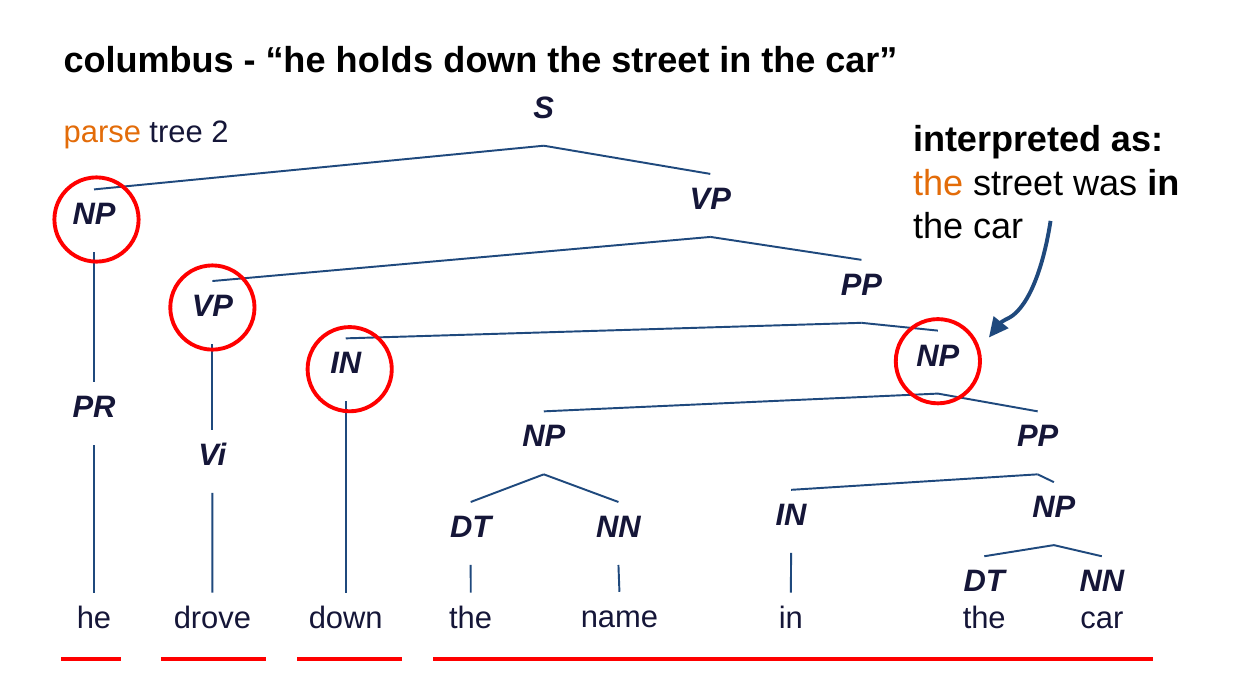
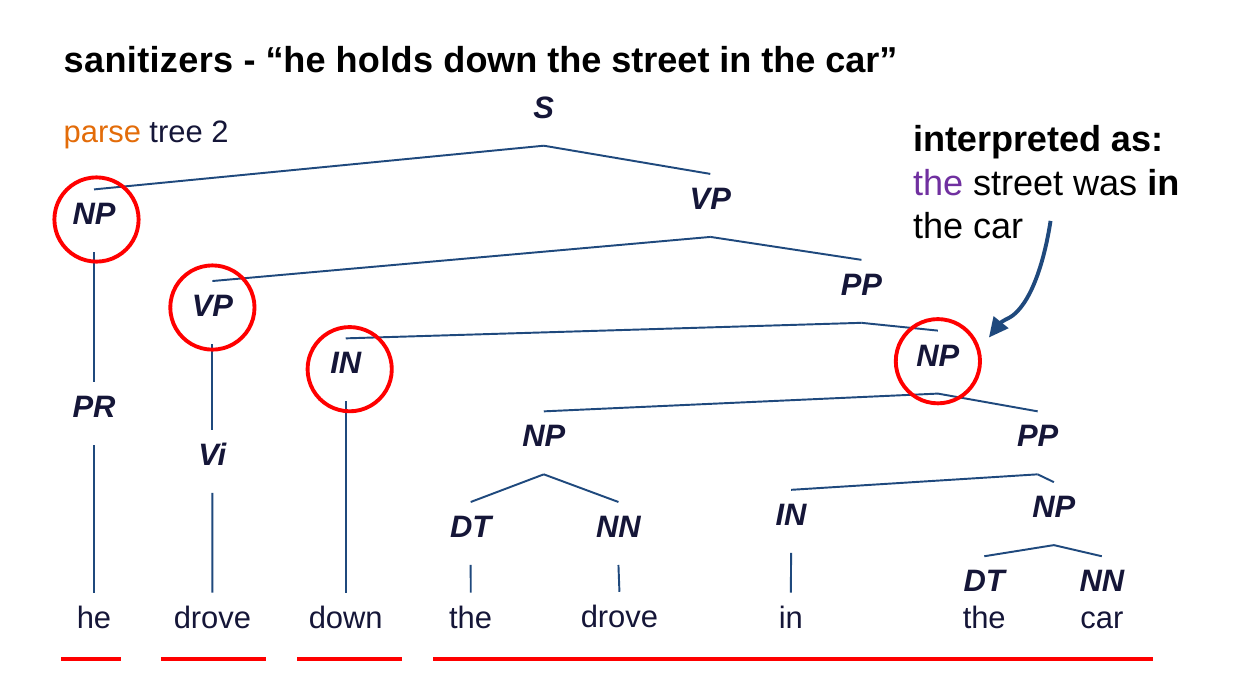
columbus: columbus -> sanitizers (148, 61)
the colour: orange -> purple (938, 183)
the name: name -> drove (619, 617)
